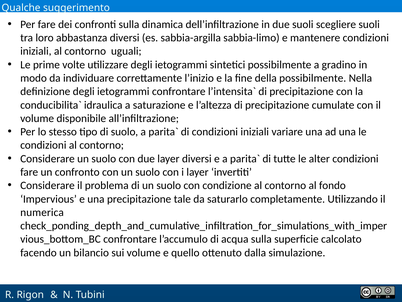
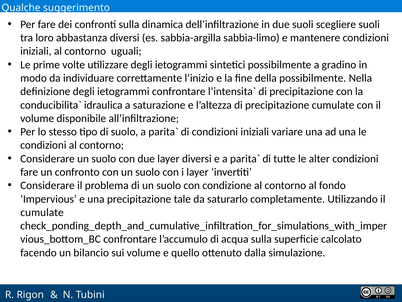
numerica: numerica -> cumulate (42, 212)
